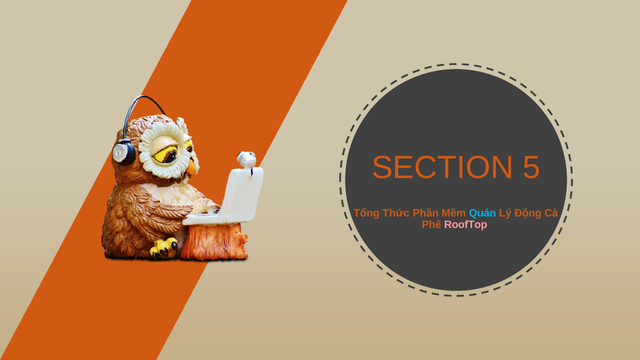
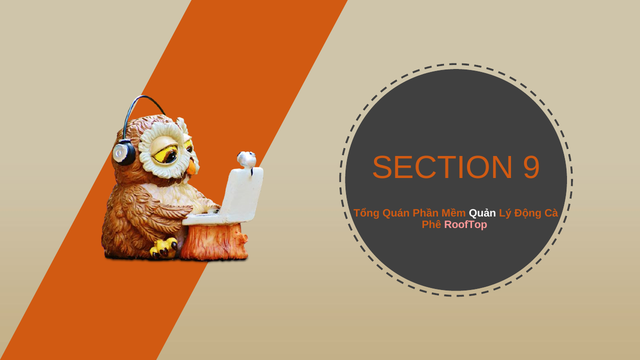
5: 5 -> 9 (531, 168)
Thức: Thức -> Quán (396, 213)
Quản colour: light blue -> white (482, 213)
